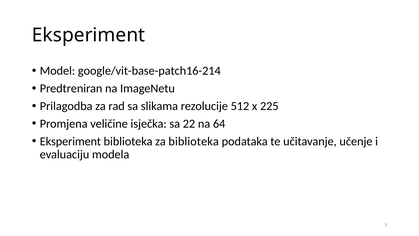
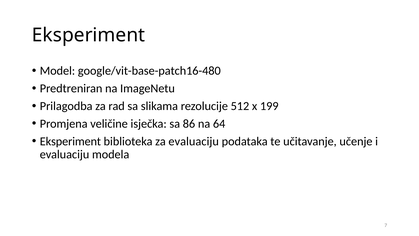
google/vit-base-patch16-214: google/vit-base-patch16-214 -> google/vit-base-patch16-480 (149, 71)
225: 225 -> 199 (269, 106)
22: 22 -> 86 (189, 124)
za biblioteka: biblioteka -> evaluaciju (194, 141)
